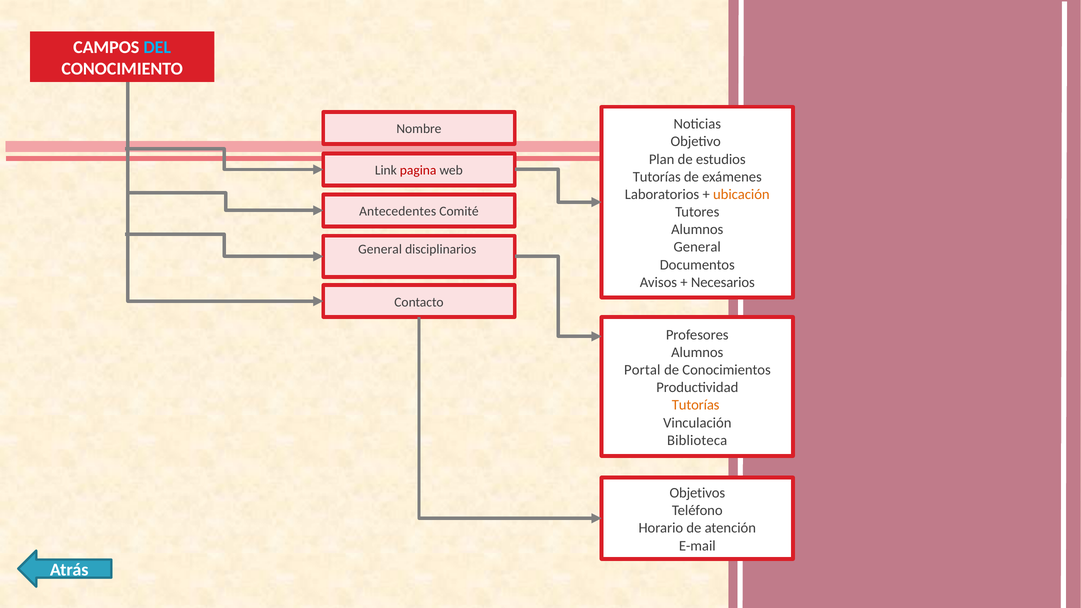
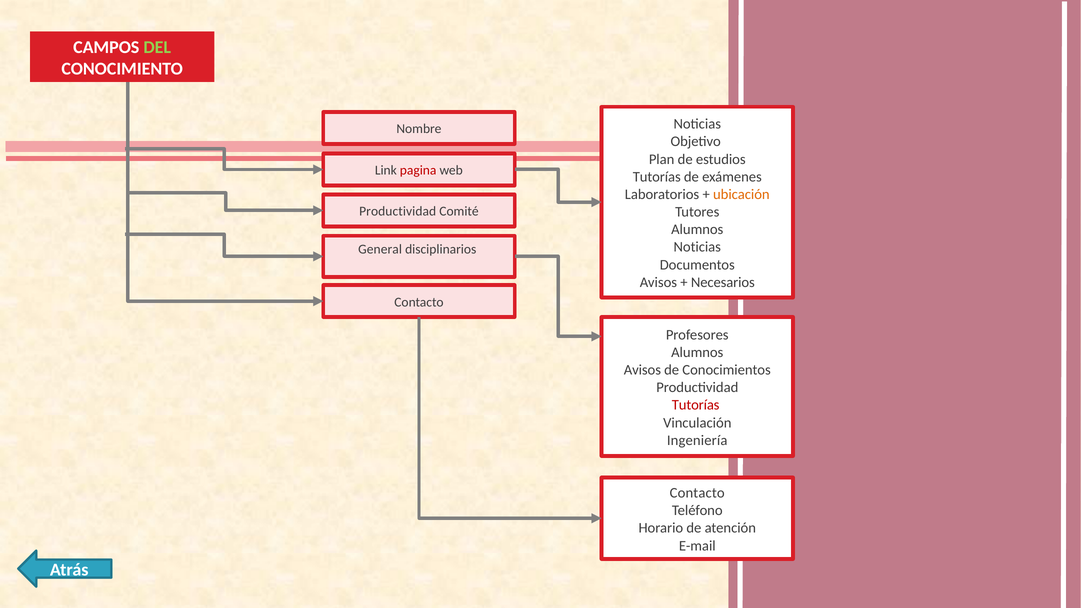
DEL colour: light blue -> light green (157, 47)
Antecedentes: Antecedentes -> Productividad (398, 211)
General: General -> Noticias (697, 247)
Portal: Portal -> Avisos (642, 370)
Tutorías colour: orange -> red (696, 405)
Biblioteca: Biblioteca -> Ingeniería (697, 440)
Objetivos: Objetivos -> Contacto (697, 493)
